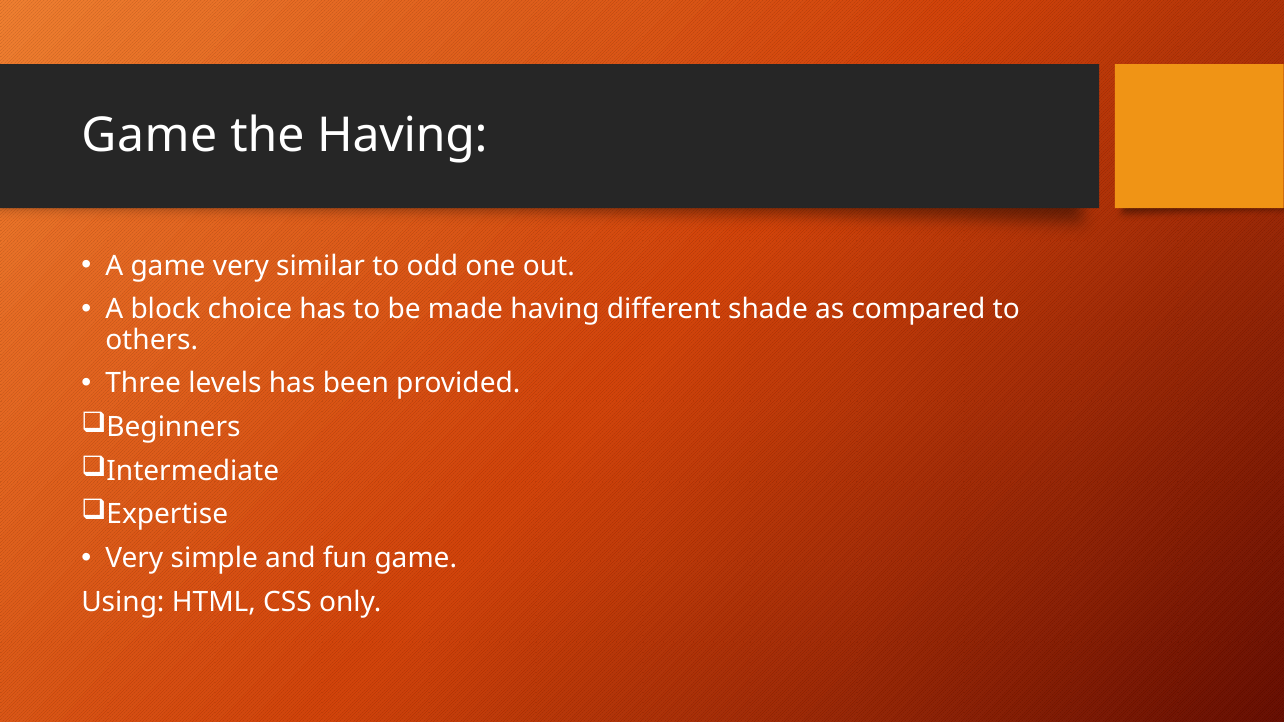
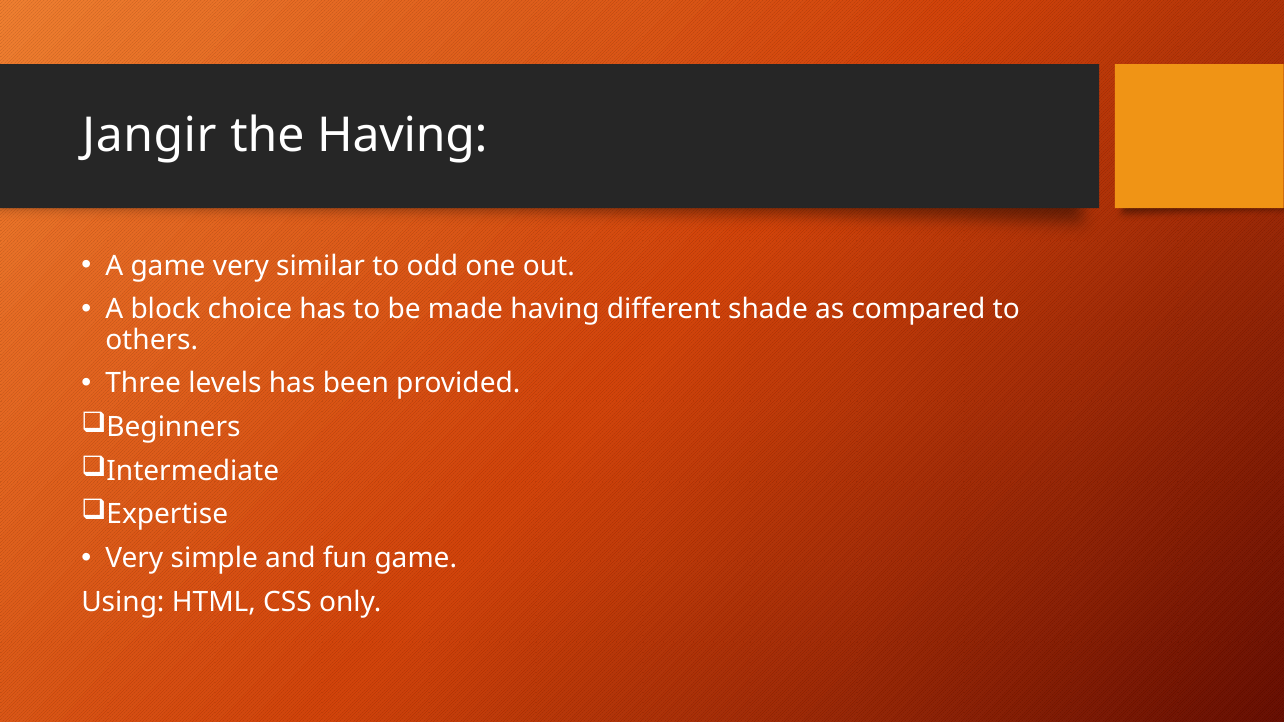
Game: Game -> Jangir (149, 136)
